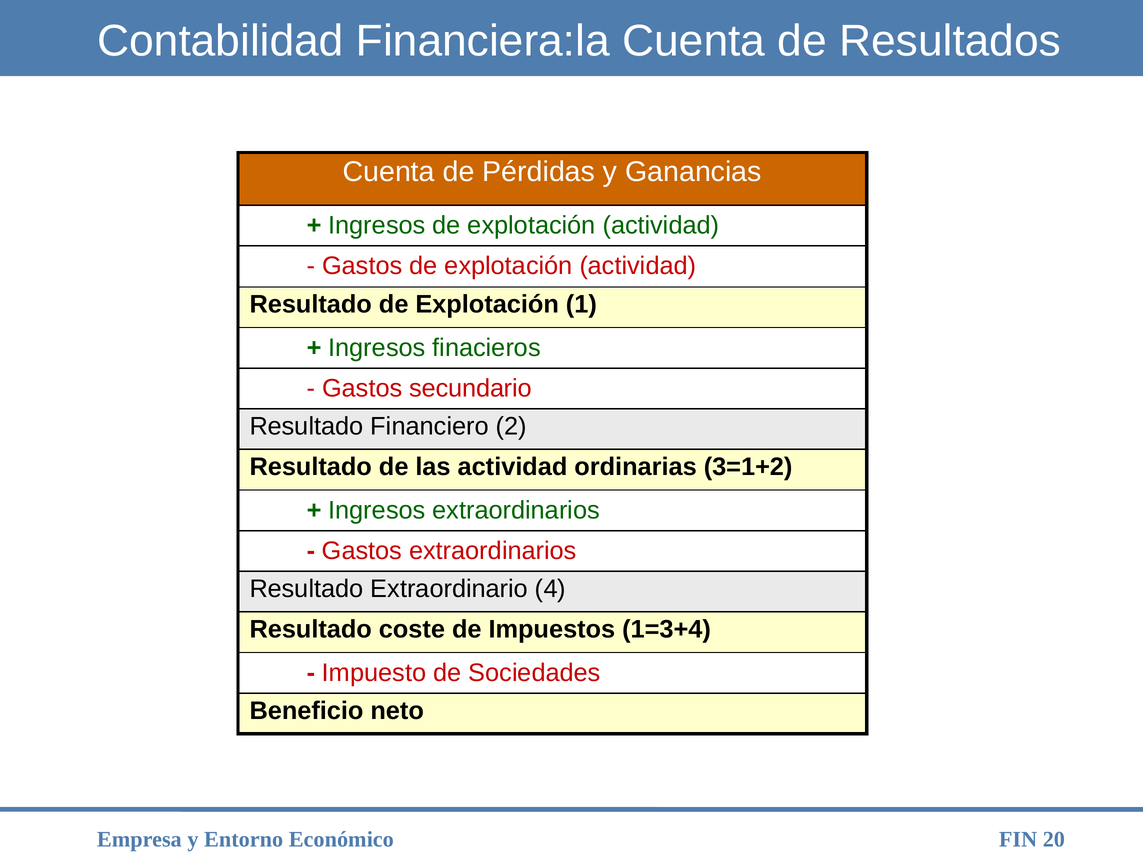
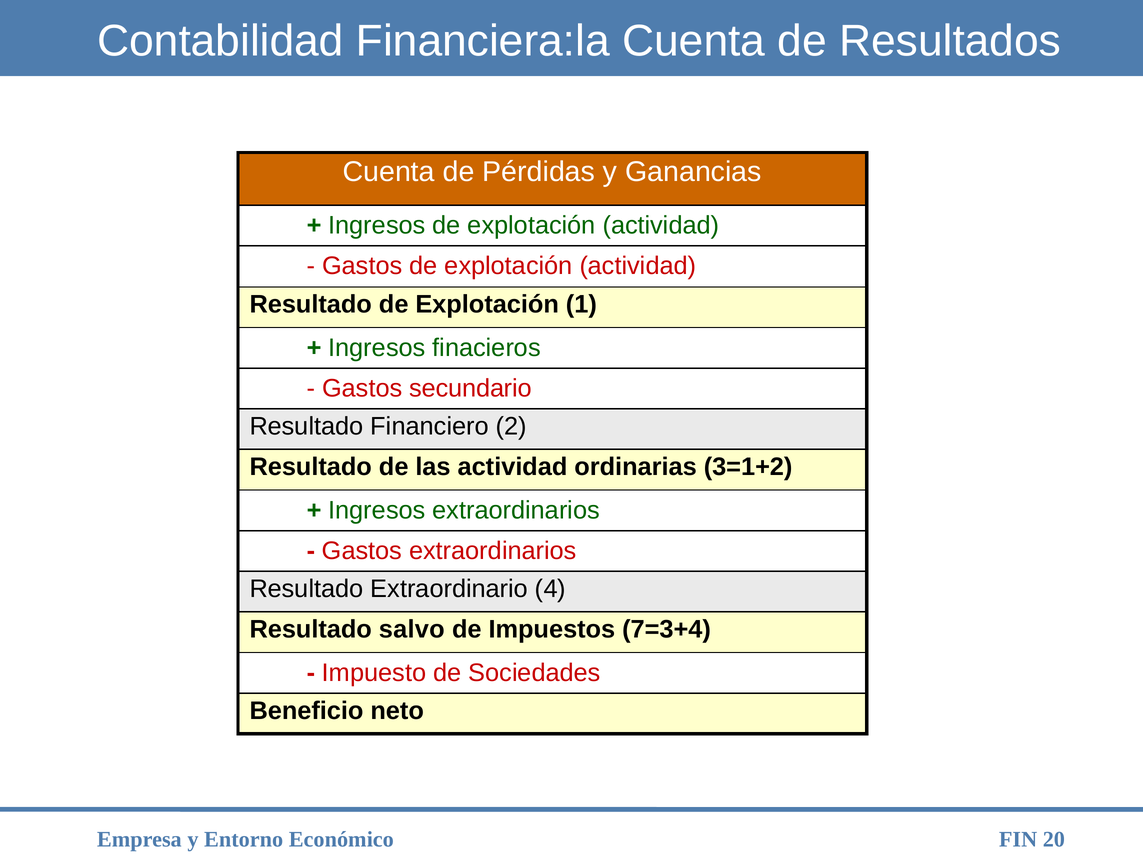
coste: coste -> salvo (412, 630)
1=3+4: 1=3+4 -> 7=3+4 (667, 630)
